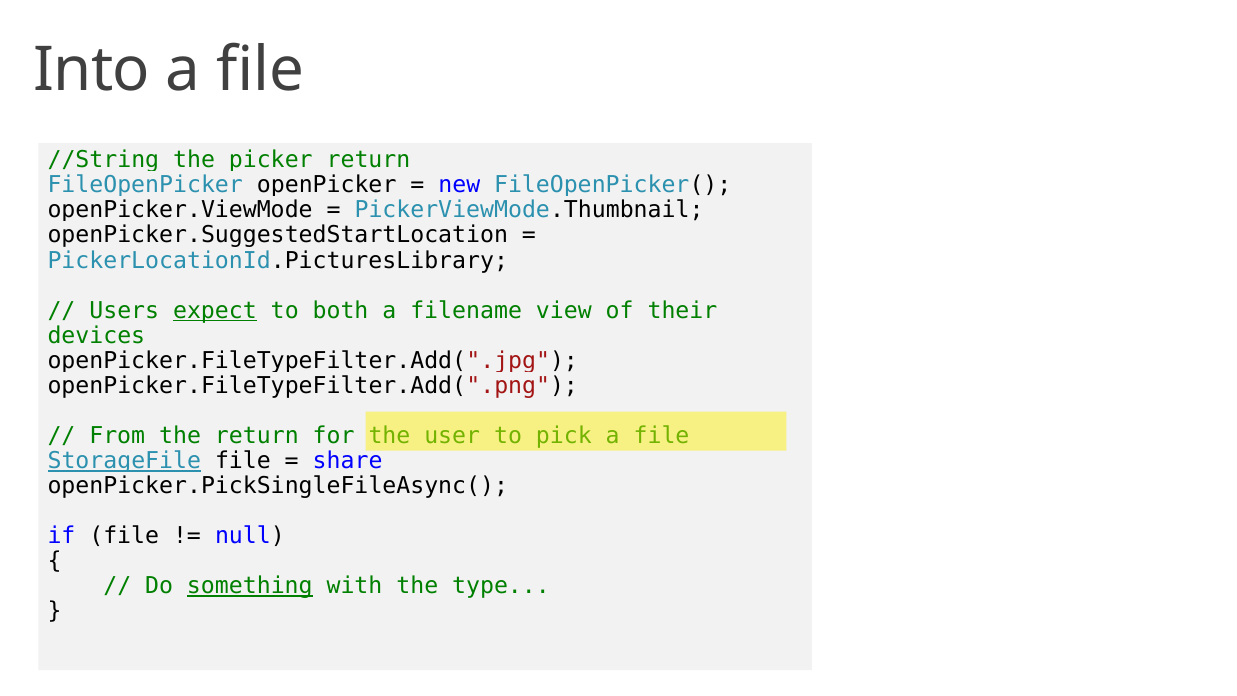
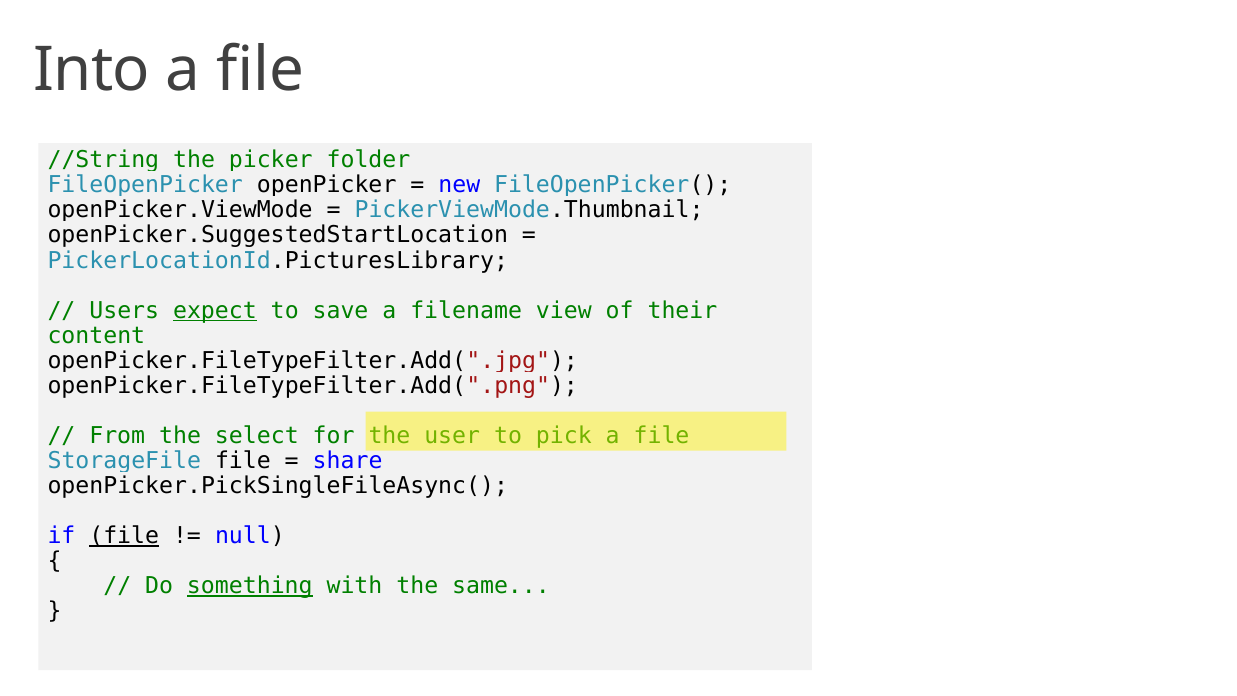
picker return: return -> folder (368, 160)
both: both -> save (341, 310)
devices: devices -> content (96, 335)
the return: return -> select (257, 436)
StorageFile underline: present -> none (124, 461)
file underline: none -> present (124, 536)
type: type -> same (501, 586)
